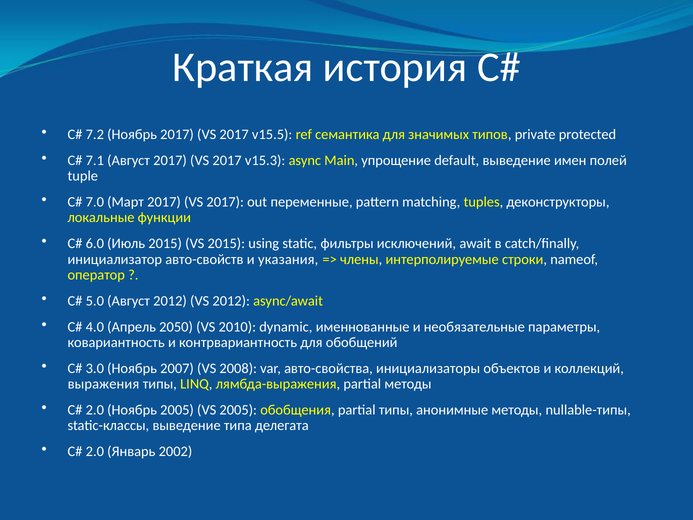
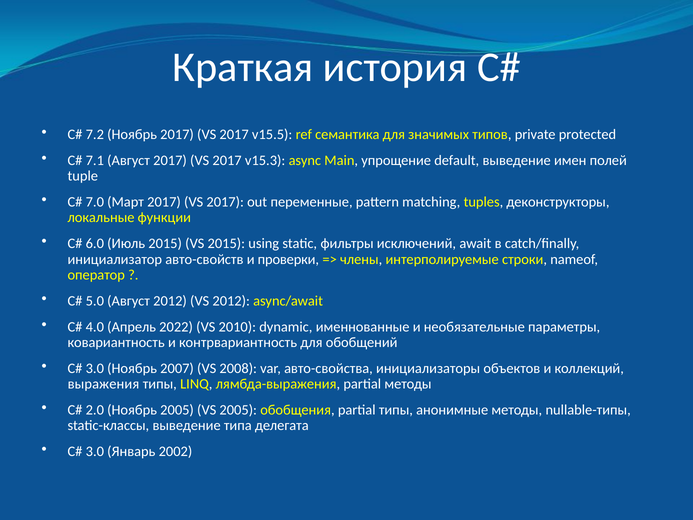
указания: указания -> проверки (288, 259)
2050: 2050 -> 2022 (176, 327)
2.0: 2.0 -> 3.0 (95, 451)
